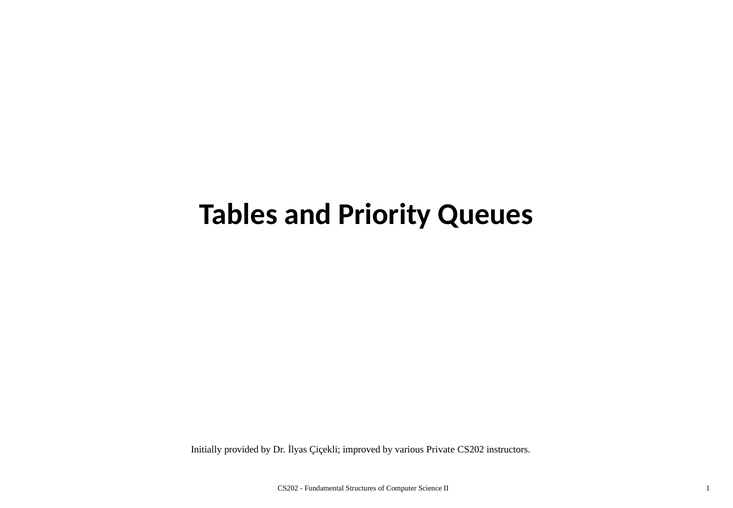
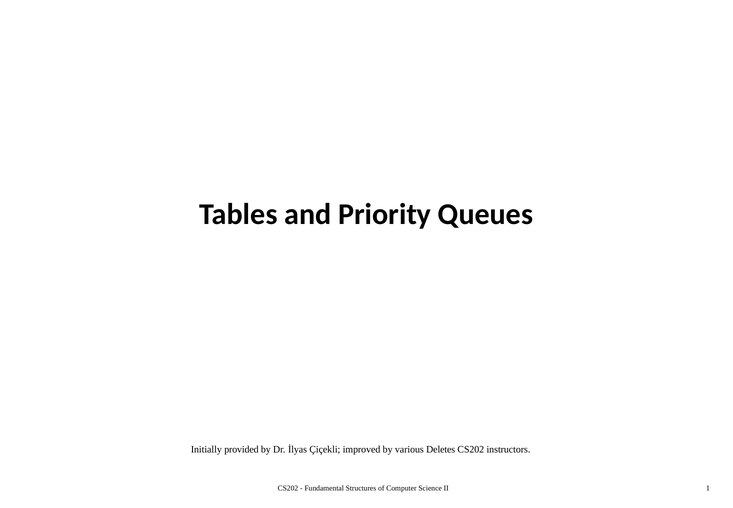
Private: Private -> Deletes (441, 449)
